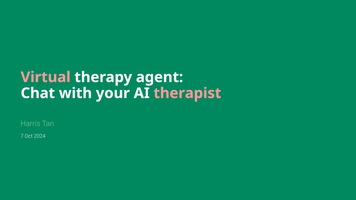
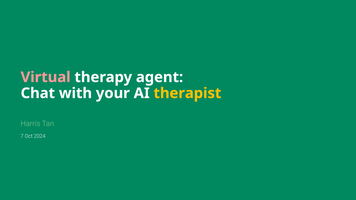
therapist colour: pink -> yellow (187, 93)
